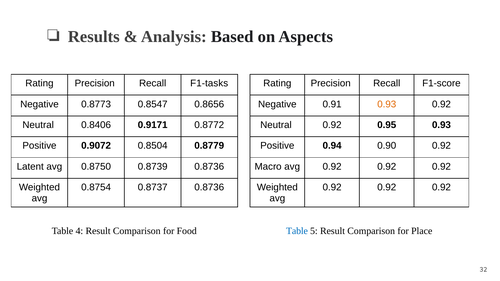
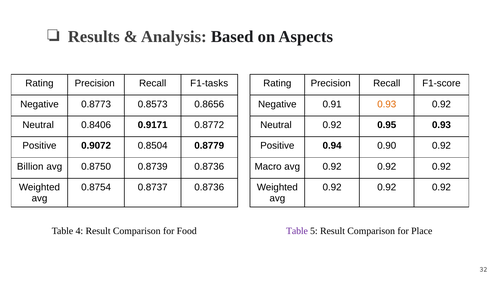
0.8547: 0.8547 -> 0.8573 (153, 104)
Latent: Latent -> Billion (30, 167)
Table colour: blue -> purple (297, 231)
